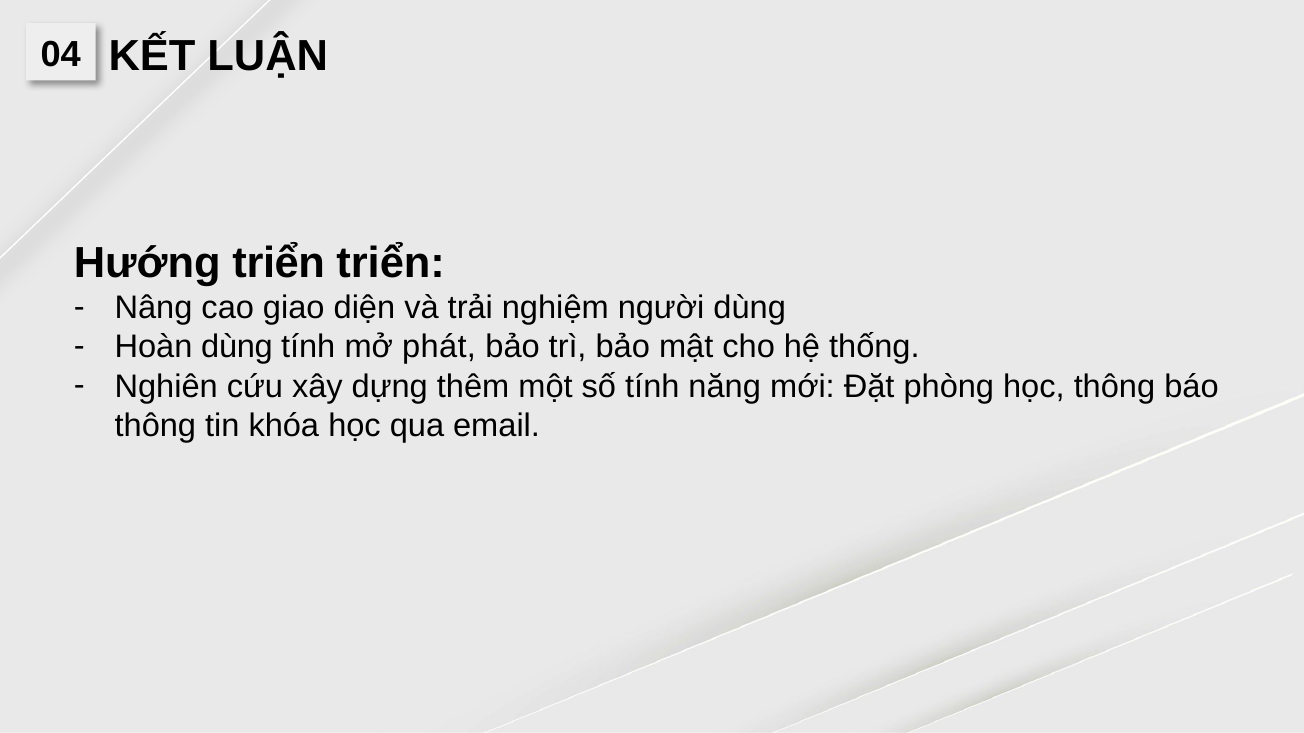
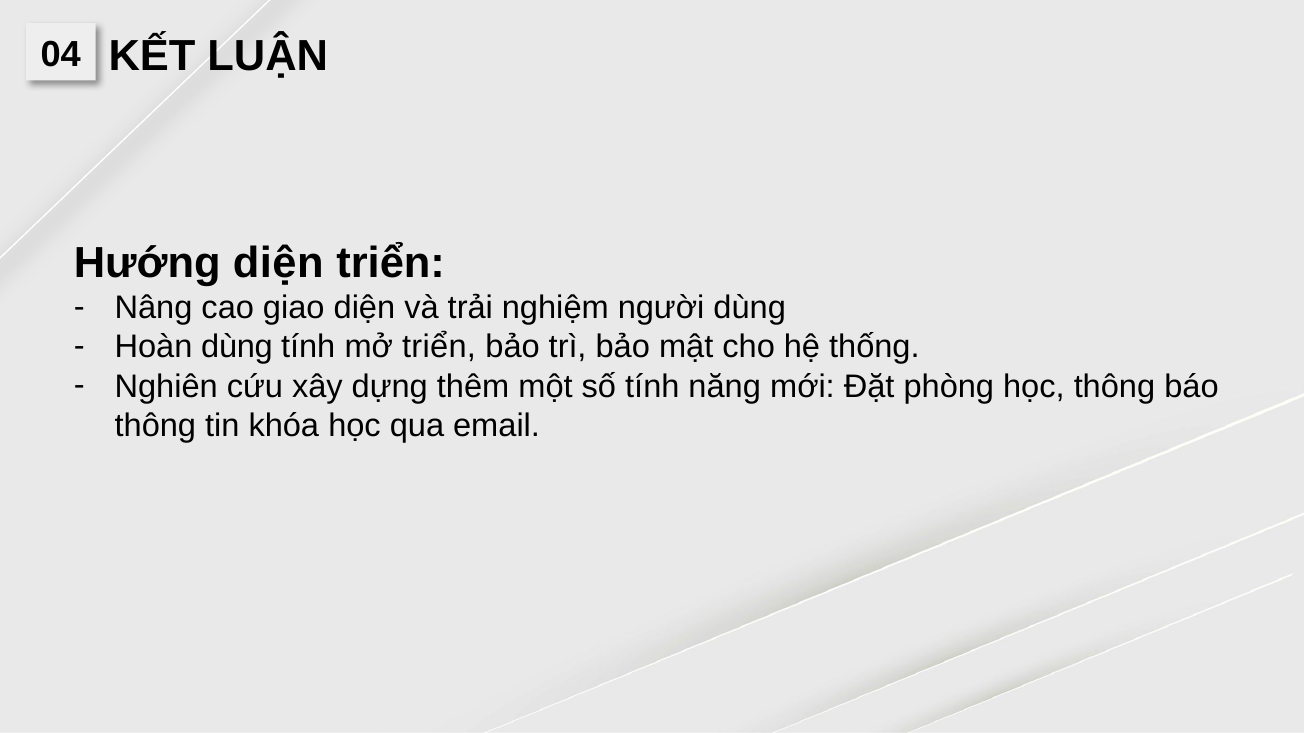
Hướng triển: triển -> diện (278, 263)
mở phát: phát -> triển (439, 347)
